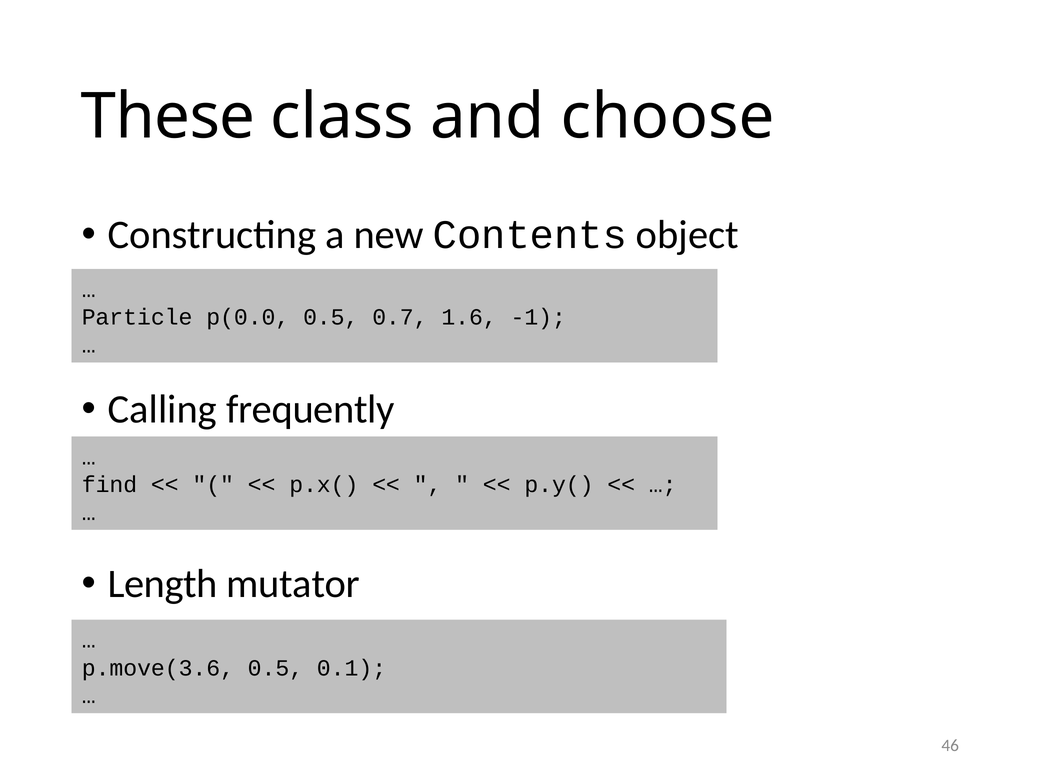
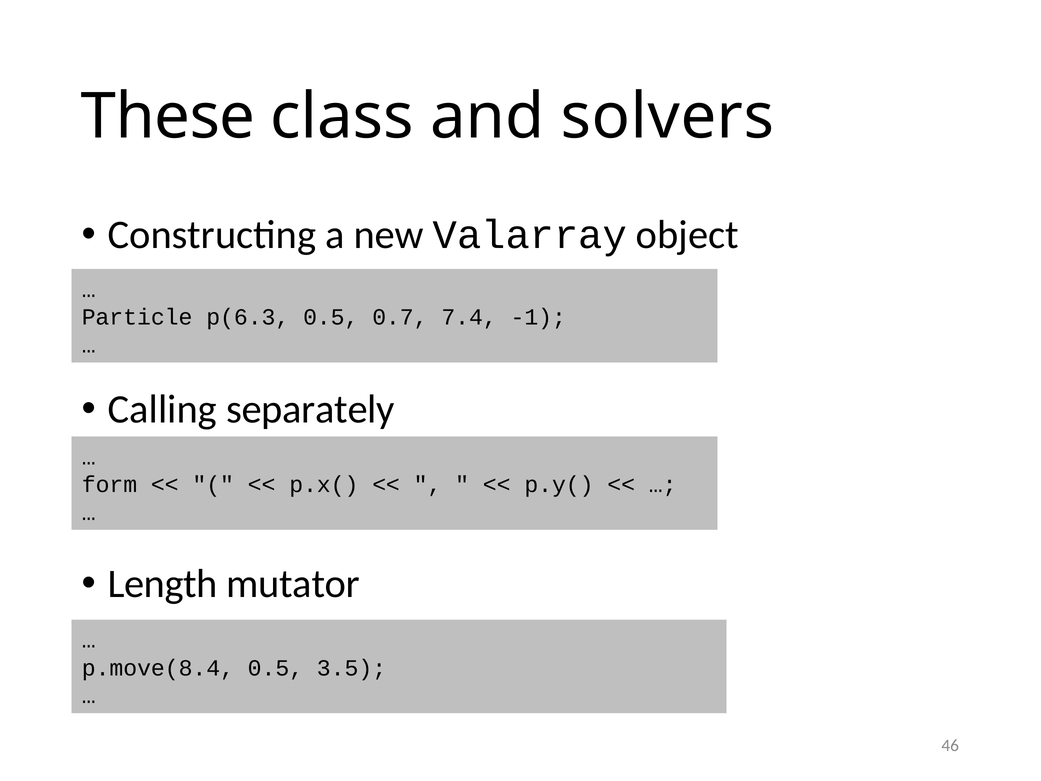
choose: choose -> solvers (668, 117)
Contents: Contents -> Valarray (530, 235)
p(0.0: p(0.0 -> p(6.3 (248, 317)
1.6: 1.6 -> 7.4 (469, 317)
frequently: frequently -> separately (310, 409)
find: find -> form (109, 485)
p.move(3.6: p.move(3.6 -> p.move(8.4 (158, 668)
0.1: 0.1 -> 3.5 (351, 668)
